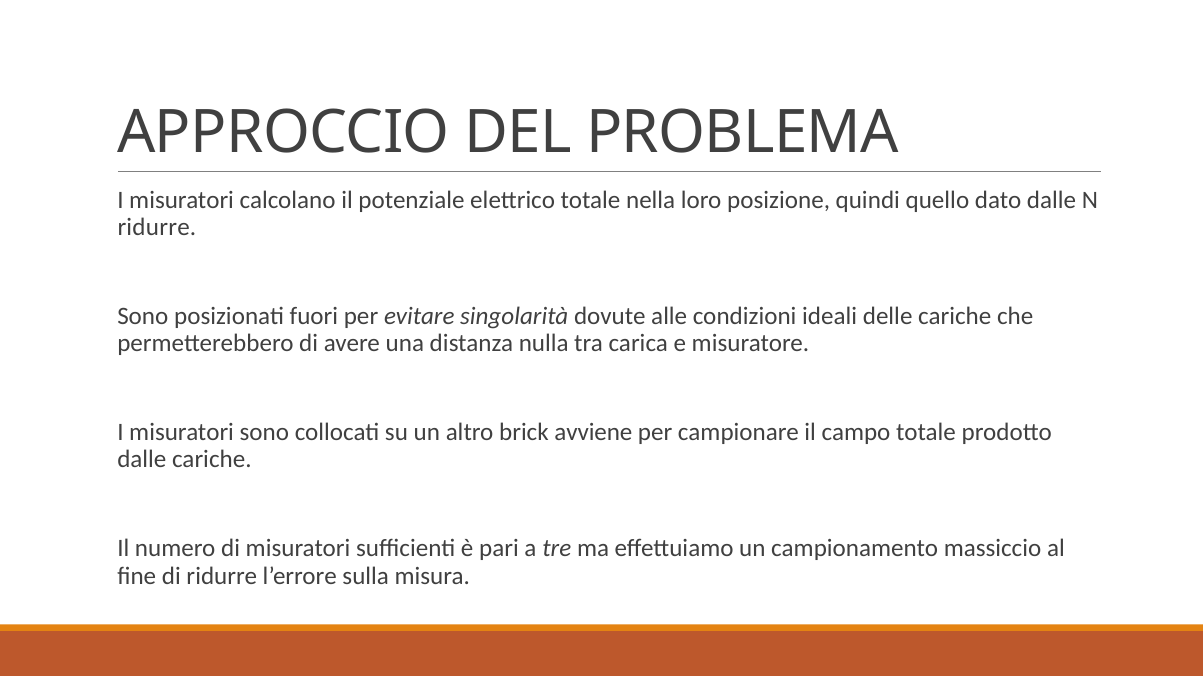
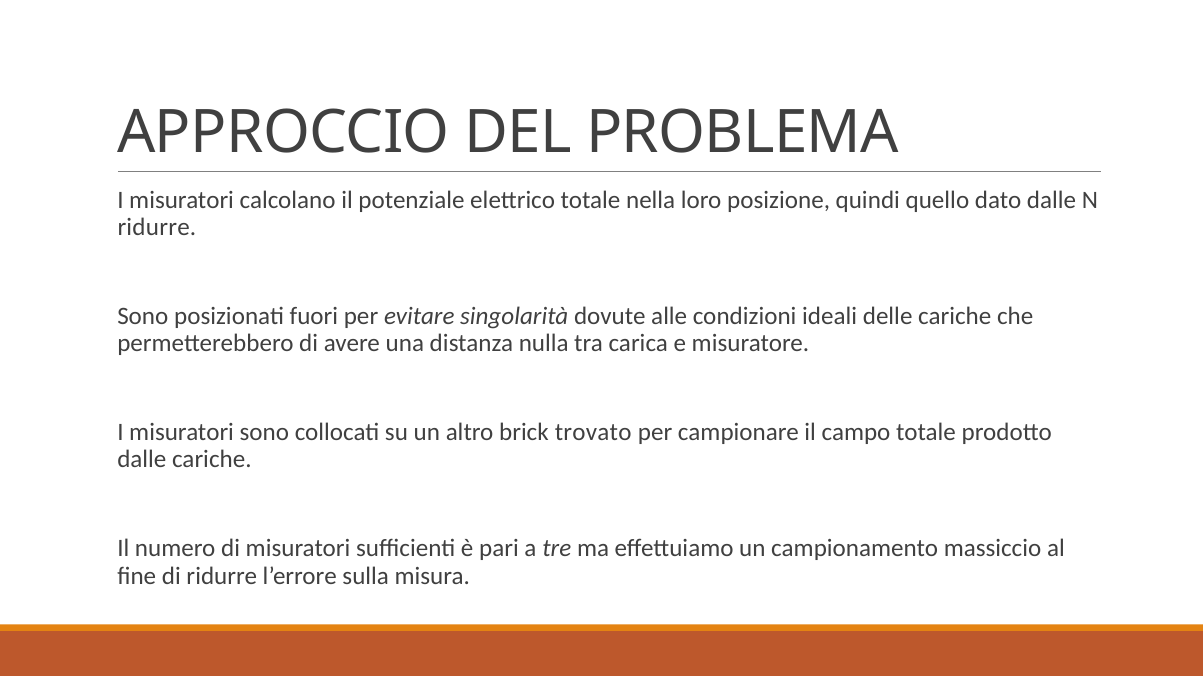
avviene: avviene -> trovato (593, 433)
